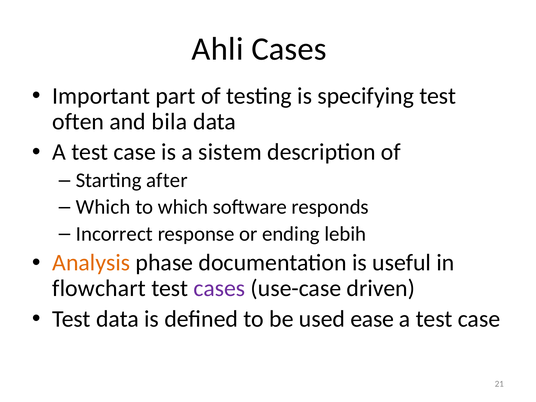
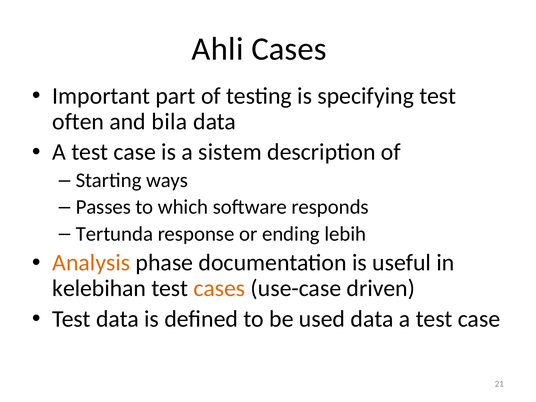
after: after -> ways (167, 180)
Which: Which -> Passes (103, 207)
Incorrect: Incorrect -> Tertunda (114, 234)
flowchart: flowchart -> kelebihan (99, 288)
cases colour: purple -> orange (219, 288)
used ease: ease -> data (372, 319)
